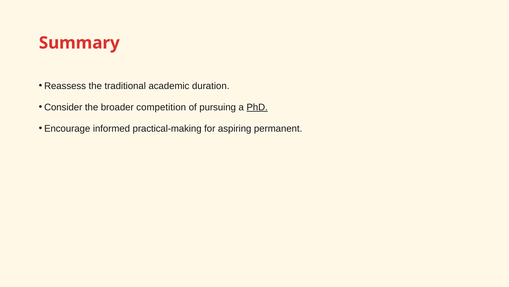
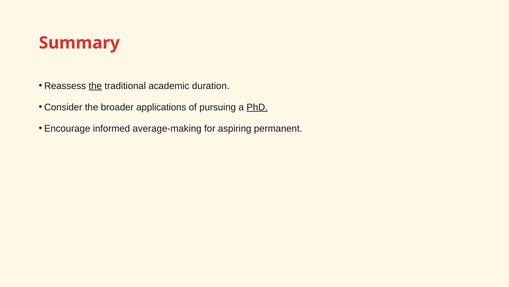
the underline: none -> present (95, 86)
competition: competition -> applications (161, 107)
practical-making: practical-making -> average-making (167, 128)
